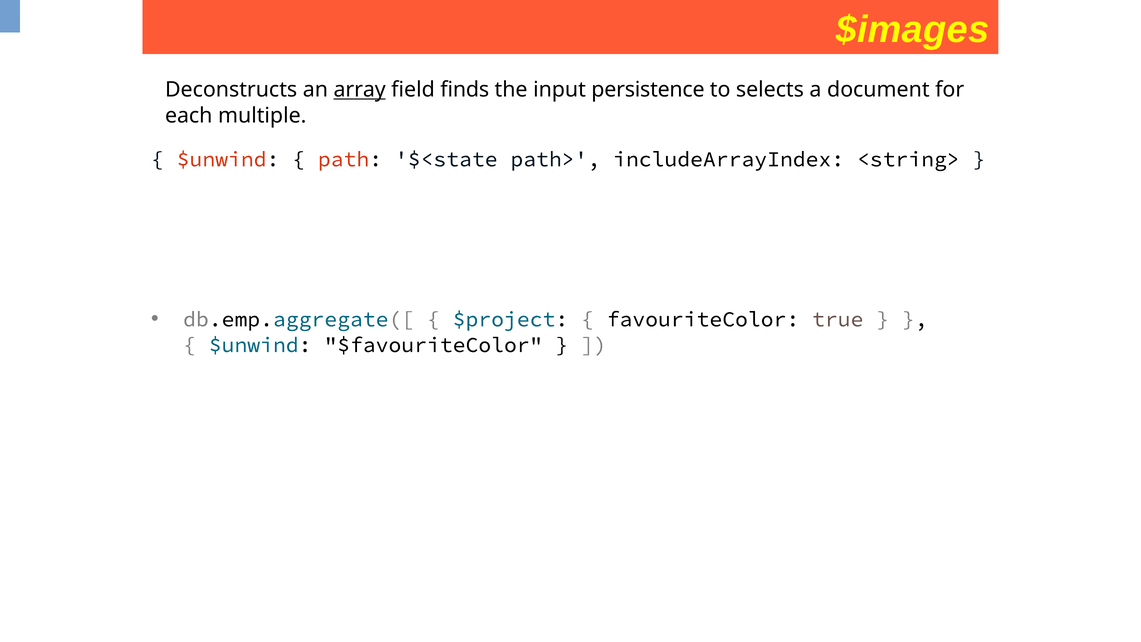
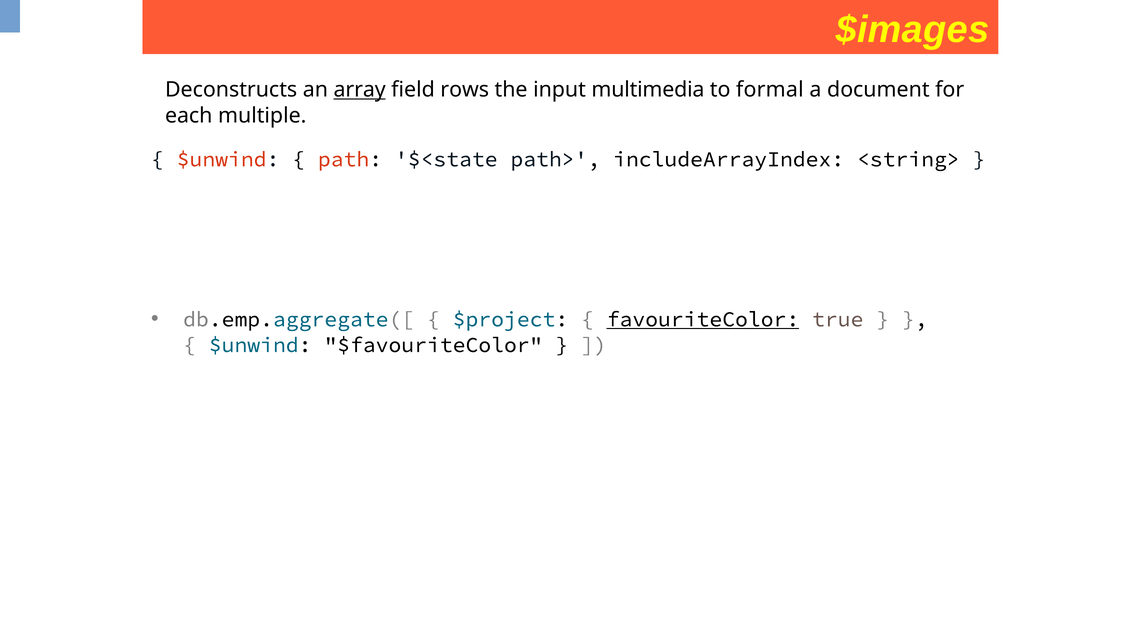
finds: finds -> rows (465, 90)
persistence: persistence -> multimedia (648, 90)
selects: selects -> formal (770, 90)
favouriteColor underline: none -> present (703, 319)
